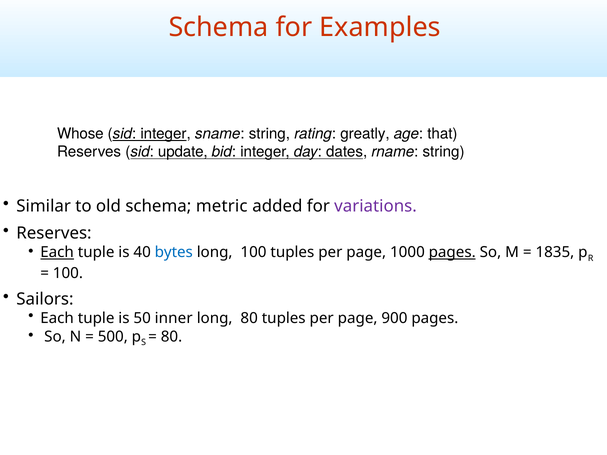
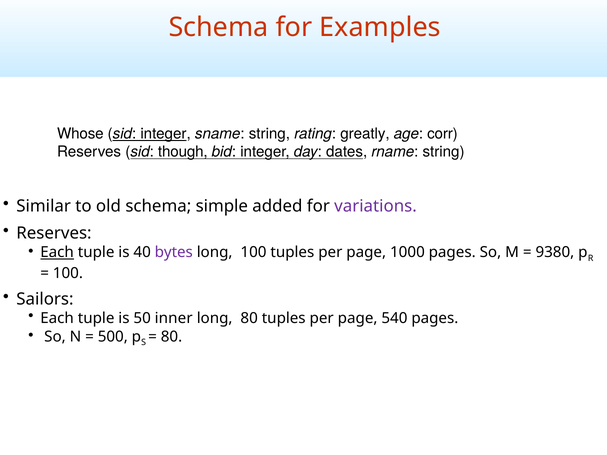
that: that -> corr (442, 134)
update: update -> though (183, 152)
metric: metric -> simple (222, 207)
bytes colour: blue -> purple (174, 253)
pages underline: present -> none (452, 253)
1835: 1835 -> 9380 (555, 253)
900: 900 -> 540 (394, 319)
